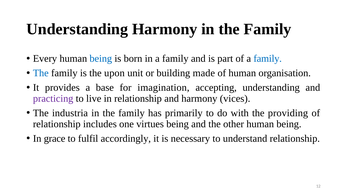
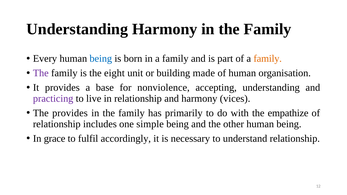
family colour: blue -> orange (268, 59)
The colour: blue -> purple (41, 73)
upon: upon -> eight (114, 73)
imagination: imagination -> nonviolence (163, 88)
The industria: industria -> provides (70, 113)
providing: providing -> empathize (288, 113)
virtues: virtues -> simple (150, 124)
